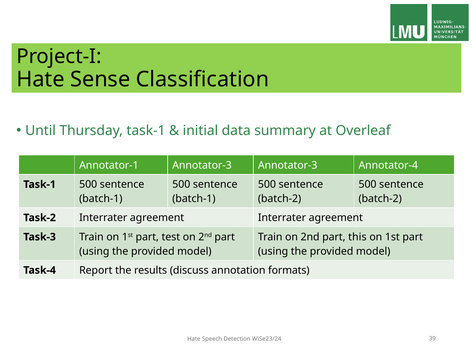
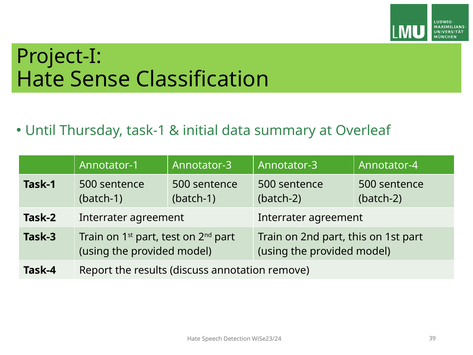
formats: formats -> remove (289, 270)
